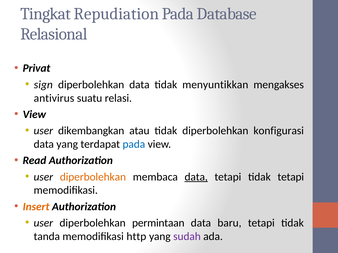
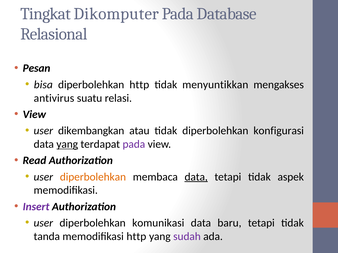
Repudiation: Repudiation -> Dikomputer (116, 14)
Privat: Privat -> Pesan (37, 68)
sign: sign -> bisa (43, 85)
diperbolehkan data: data -> http (139, 85)
yang underline: none -> present (67, 144)
pada colour: blue -> purple (134, 144)
tidak tetapi: tetapi -> aspek (291, 177)
Insert colour: orange -> purple (36, 207)
permintaan: permintaan -> komunikasi (158, 223)
